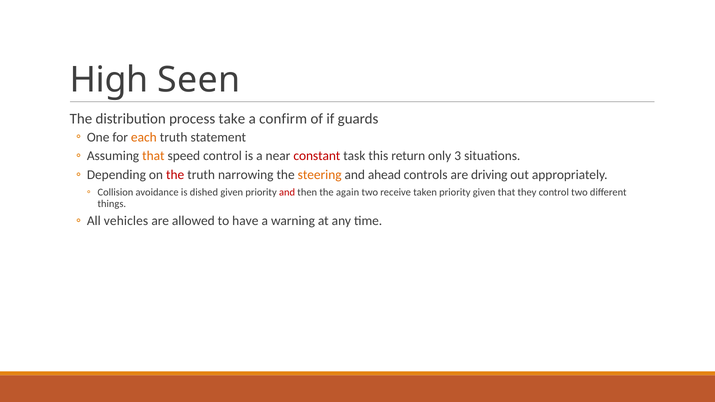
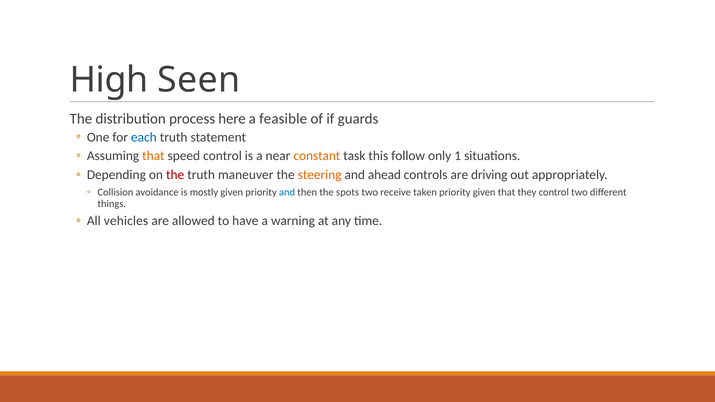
take: take -> here (232, 119)
confirm: confirm -> feasible (283, 119)
each colour: orange -> blue (144, 137)
constant colour: red -> orange (317, 156)
return: return -> follow (408, 156)
3: 3 -> 1 (458, 156)
narrowing: narrowing -> maneuver (246, 175)
dished: dished -> mostly (204, 192)
and colour: red -> blue (287, 192)
again: again -> spots (348, 192)
